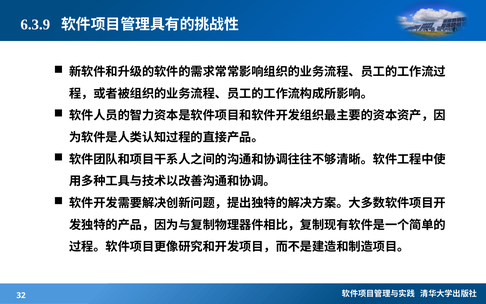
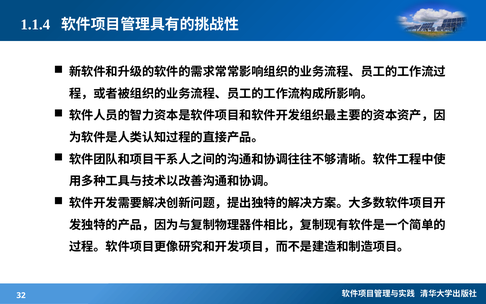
6.3.9: 6.3.9 -> 1.1.4 (35, 25)
